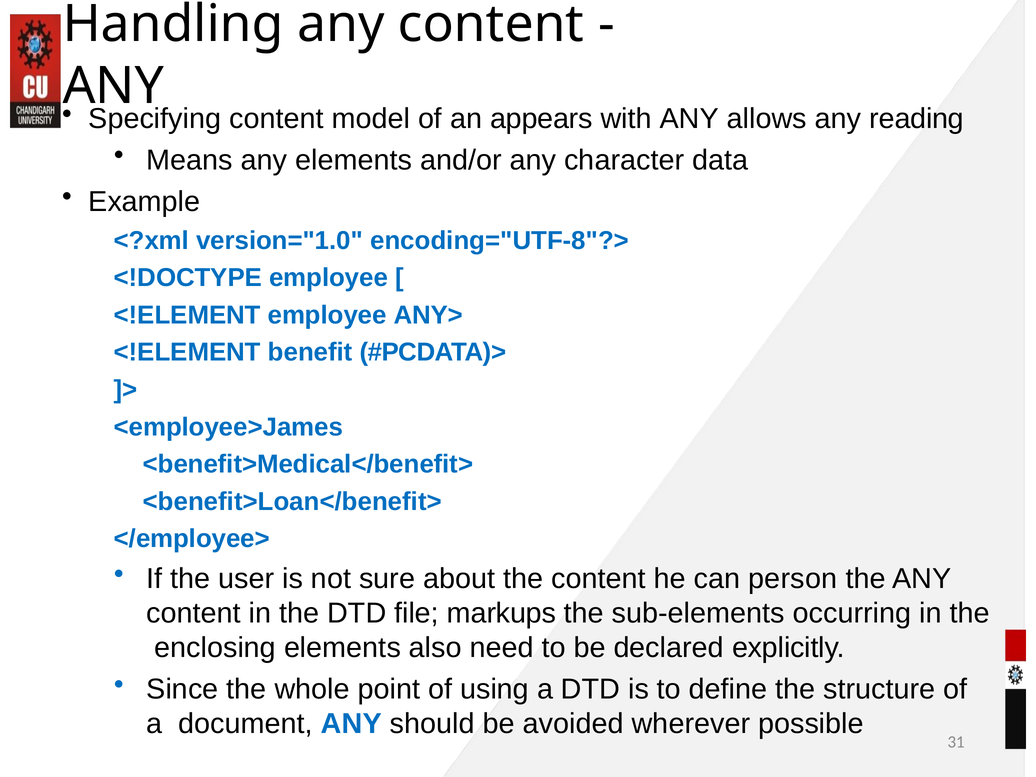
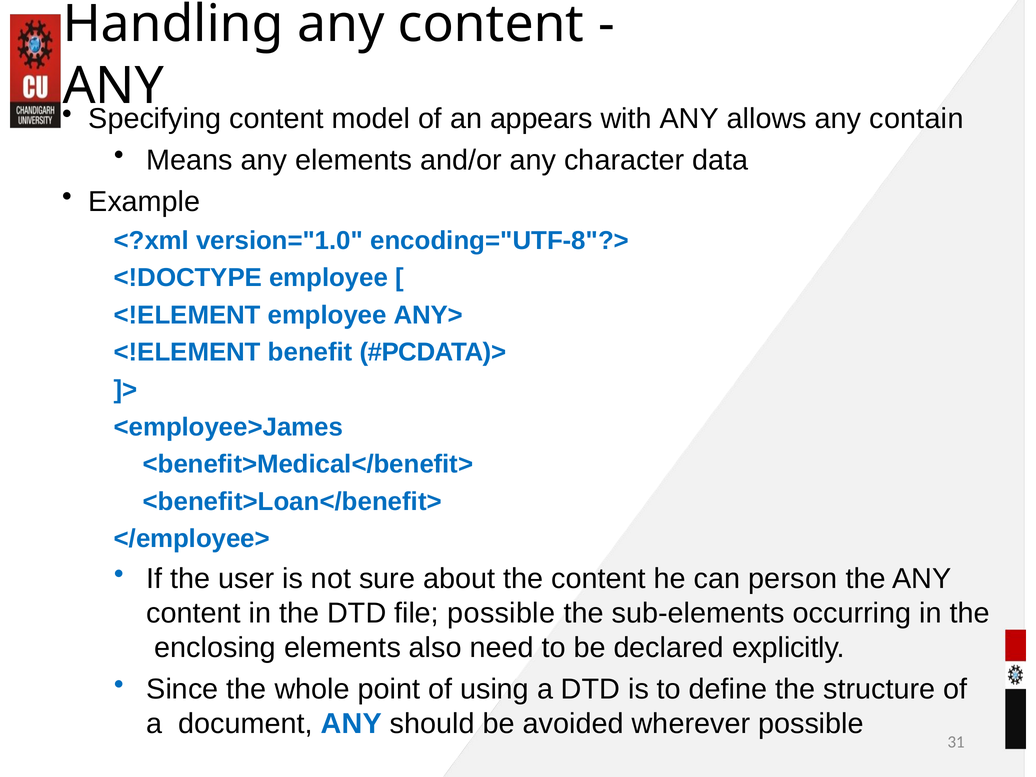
reading: reading -> contain (916, 119)
file markups: markups -> possible (501, 613)
